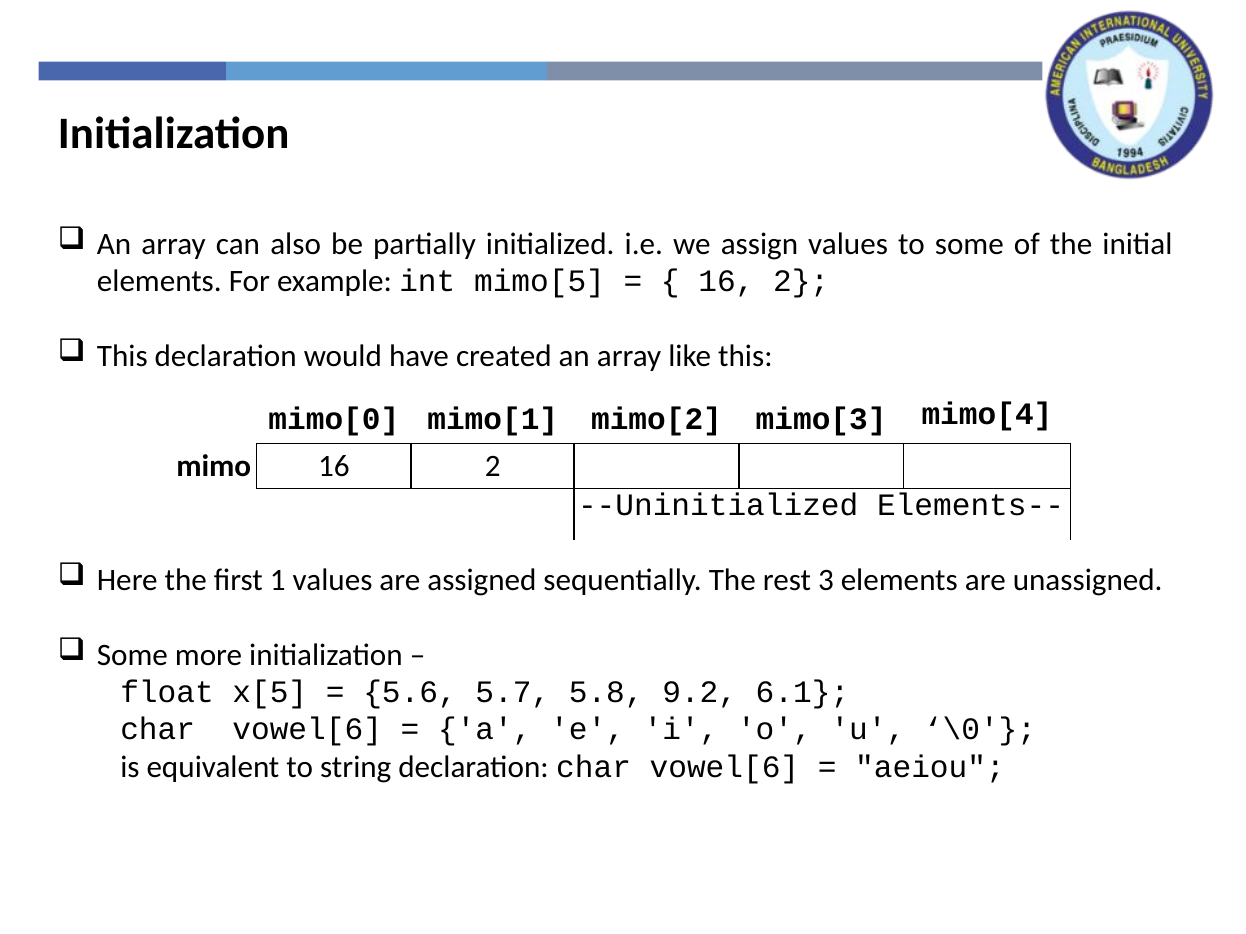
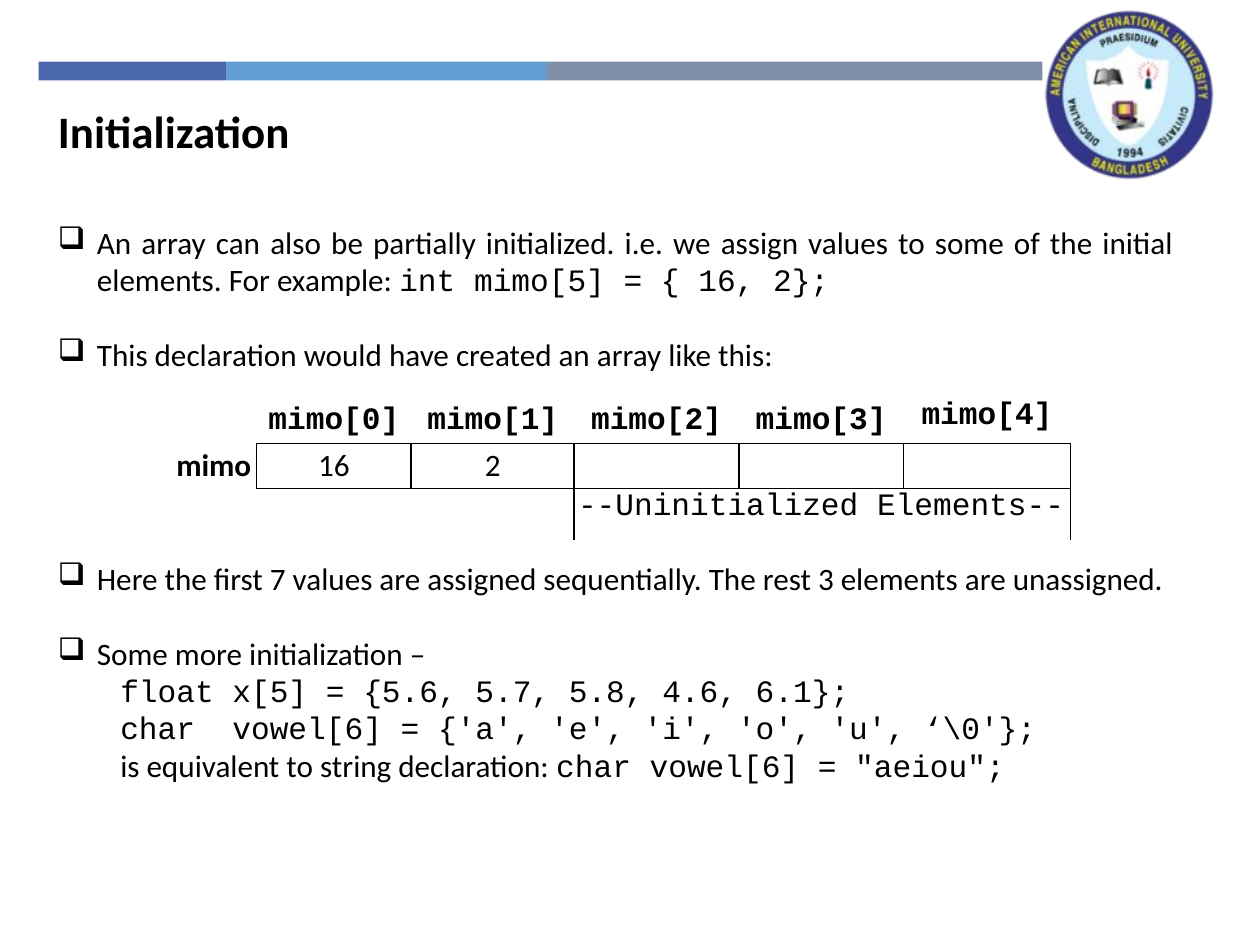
1: 1 -> 7 (278, 581)
9.2: 9.2 -> 4.6 (700, 693)
